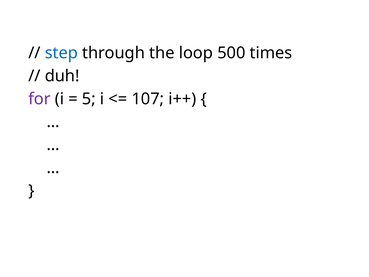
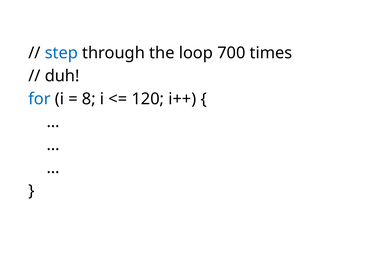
500: 500 -> 700 (231, 53)
for colour: purple -> blue (39, 99)
5: 5 -> 8 (89, 99)
107: 107 -> 120 (148, 99)
